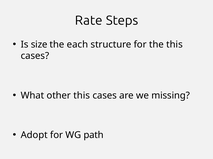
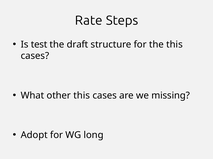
size: size -> test (39, 45)
each: each -> draft (77, 45)
path: path -> long (94, 136)
